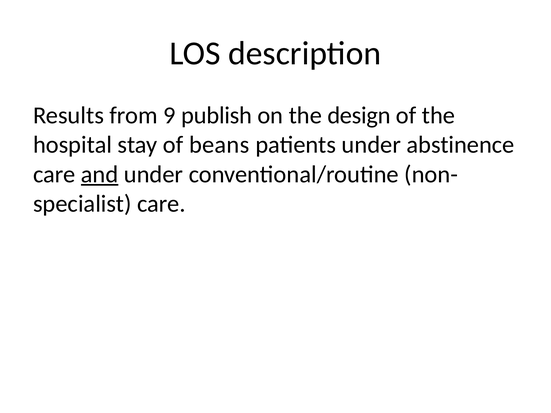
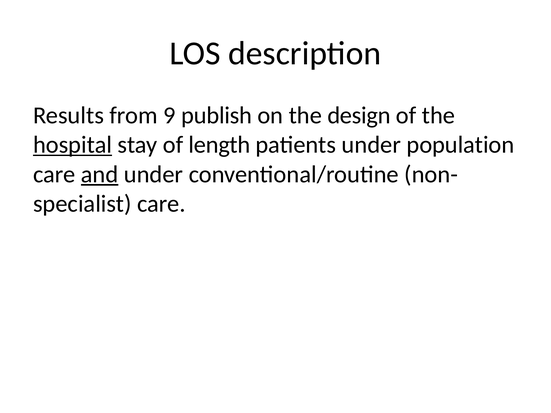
hospital underline: none -> present (73, 145)
beans: beans -> length (219, 145)
abstinence: abstinence -> population (460, 145)
